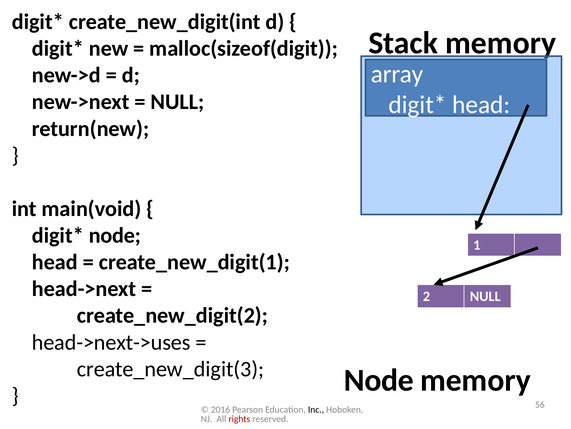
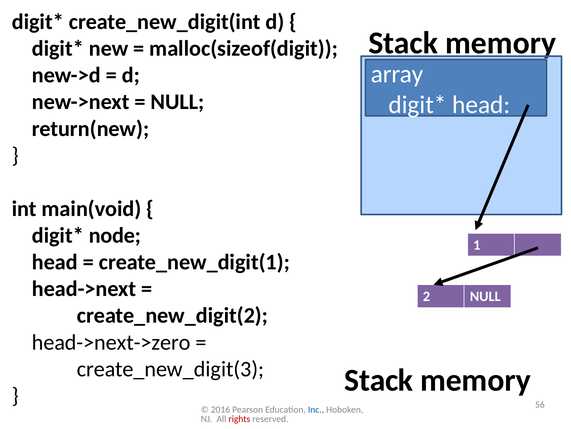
head->next->uses: head->next->uses -> head->next->zero (111, 342)
Node: Node -> Stack (379, 380)
Inc colour: black -> blue (316, 409)
